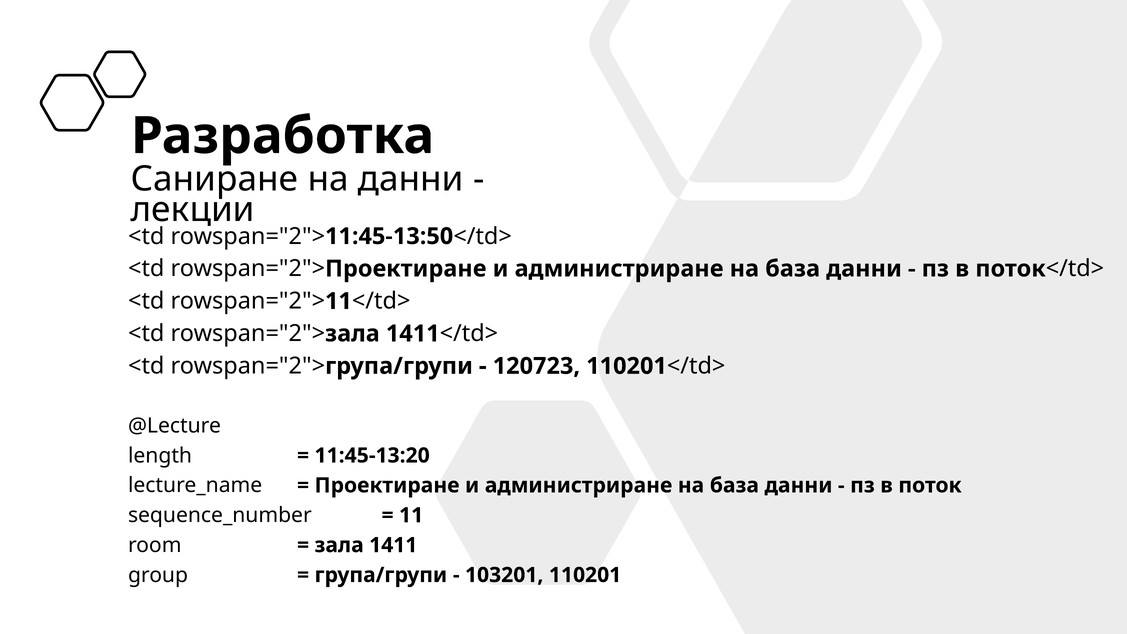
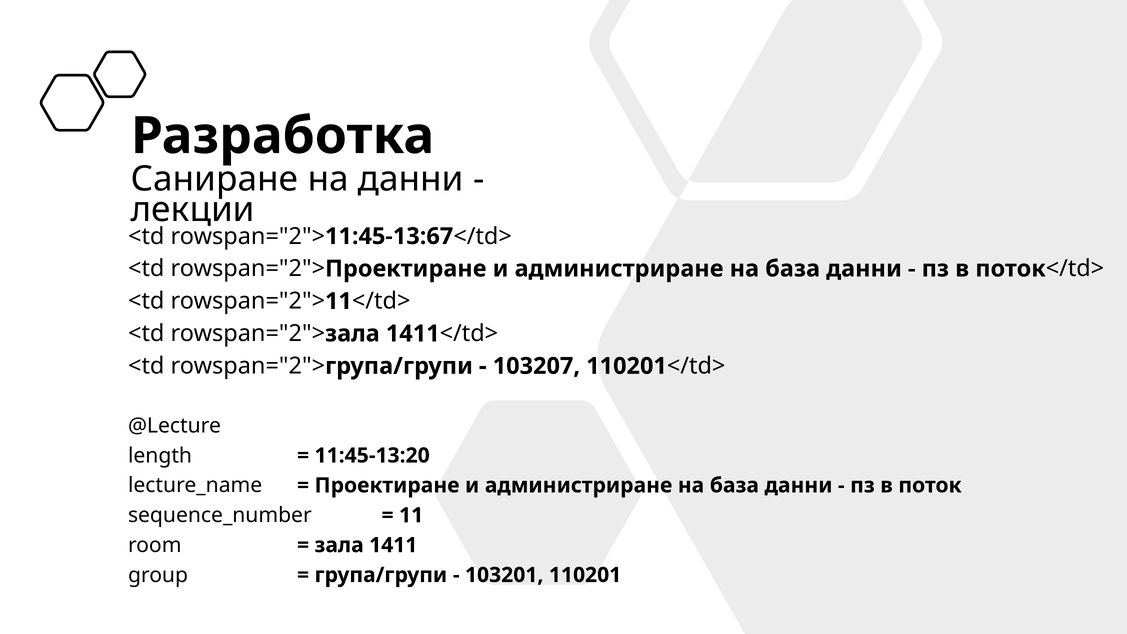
11:45-13:50: 11:45-13:50 -> 11:45-13:67 (389, 236)
120723: 120723 -> 103207 (536, 366)
